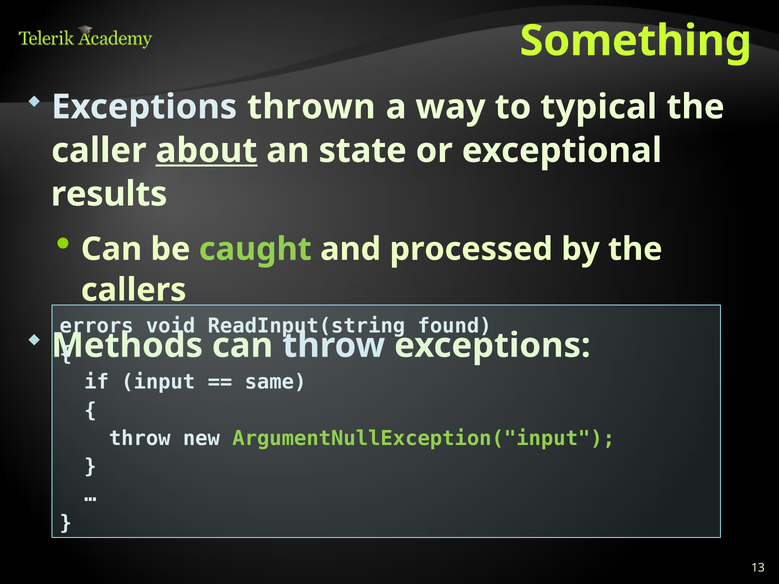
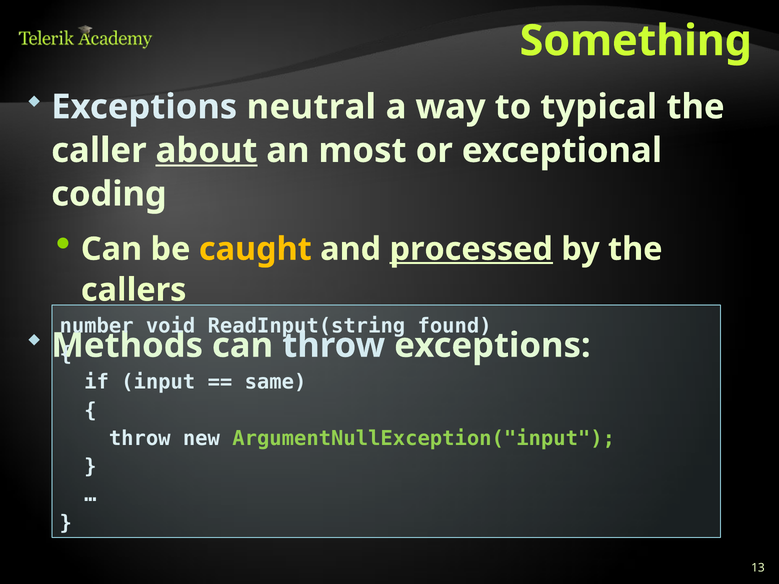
thrown: thrown -> neutral (311, 107)
state: state -> most (363, 151)
results: results -> coding (109, 194)
caught colour: light green -> yellow (255, 249)
processed underline: none -> present (471, 249)
errors: errors -> number (97, 326)
